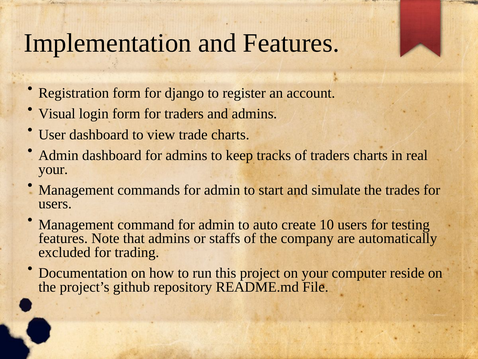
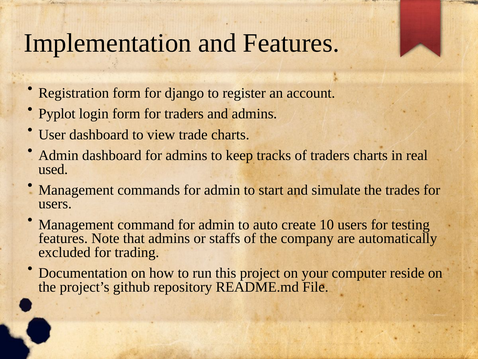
Visual: Visual -> Pyplot (57, 114)
your: your -> used (53, 169)
